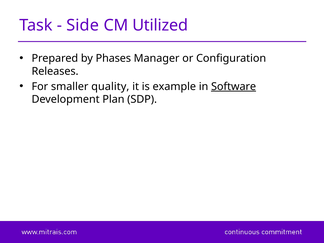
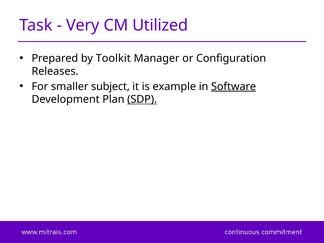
Side: Side -> Very (83, 25)
Phases: Phases -> Toolkit (113, 58)
quality: quality -> subject (110, 86)
SDP underline: none -> present (142, 99)
